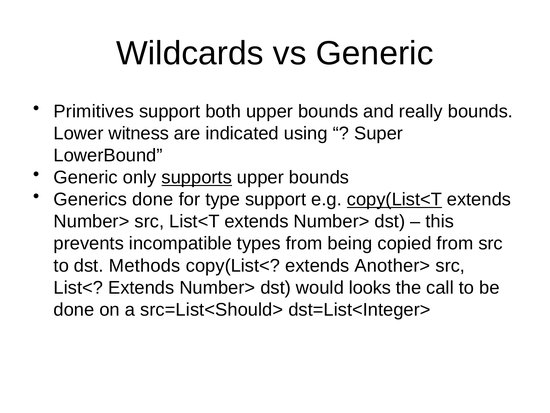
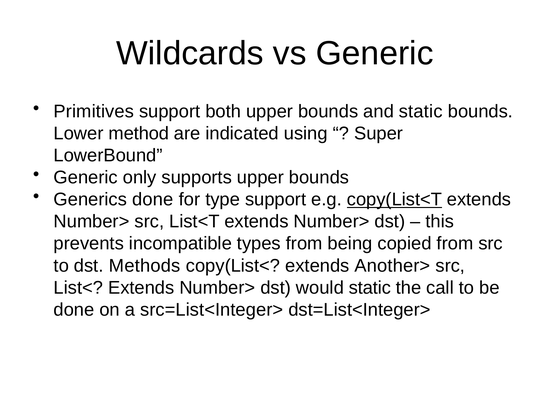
and really: really -> static (421, 111)
witness: witness -> method (139, 133)
supports underline: present -> none (197, 177)
would looks: looks -> static (370, 287)
src=List<Should>: src=List<Should> -> src=List<Integer> (212, 309)
